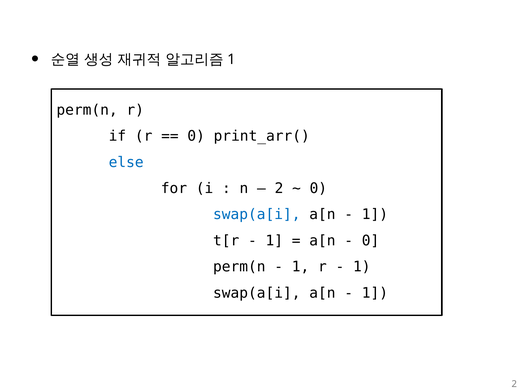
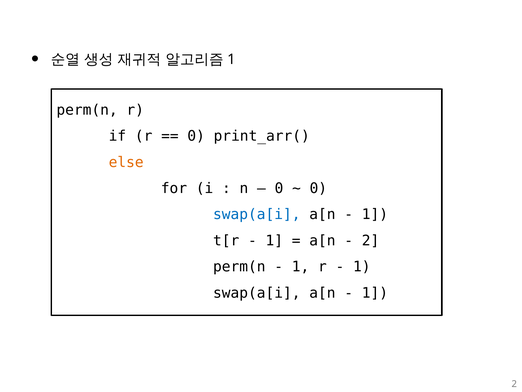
else colour: blue -> orange (126, 162)
2: 2 -> 0 (279, 188)
0: 0 -> 2 (371, 240)
